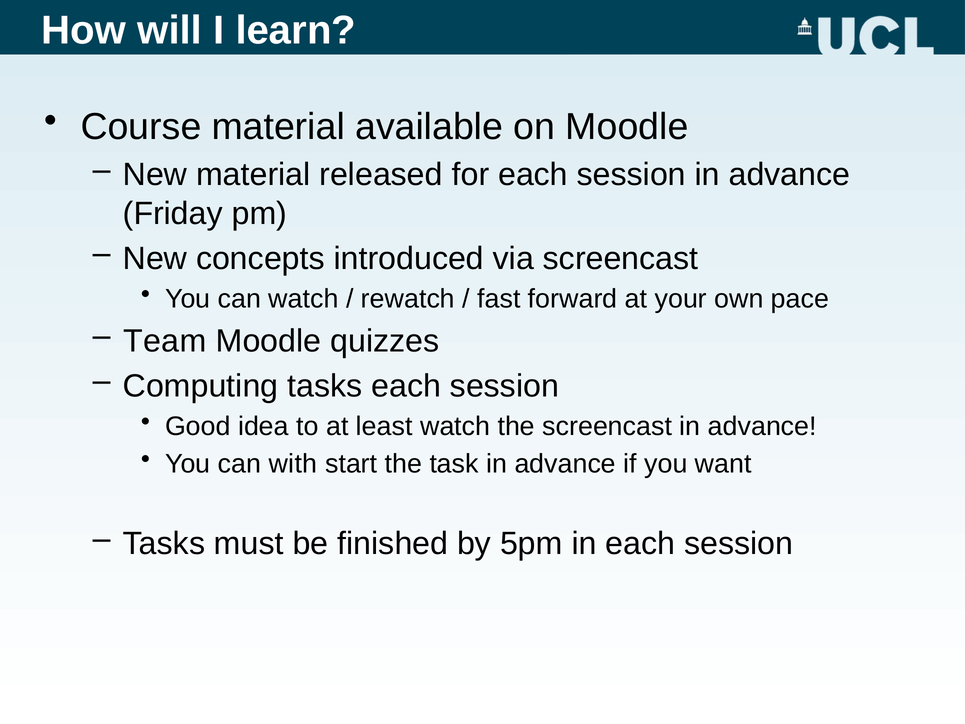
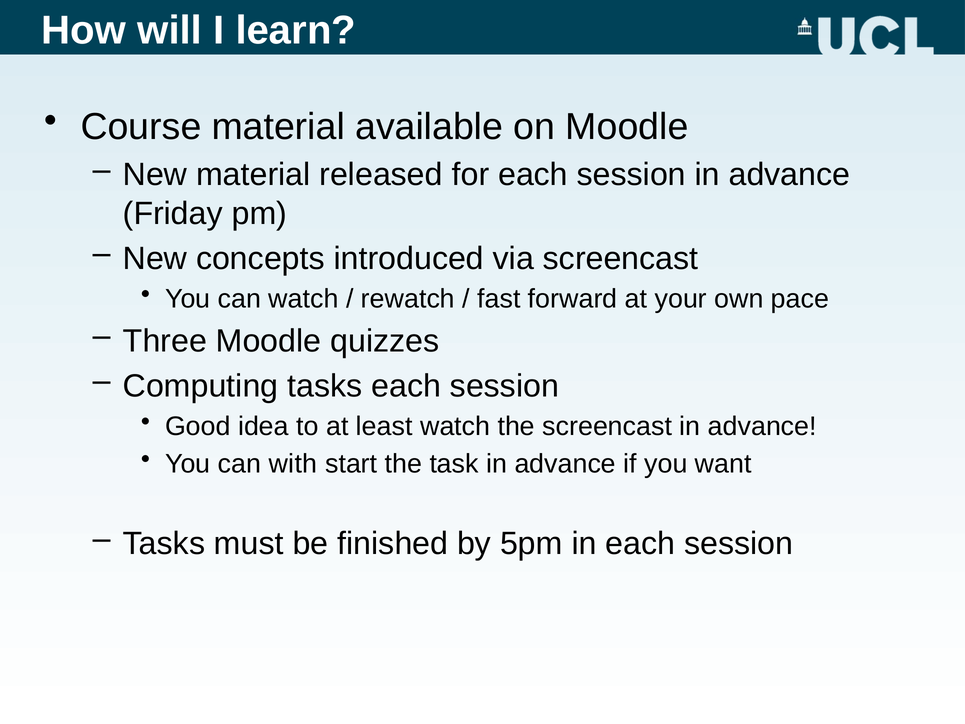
Team: Team -> Three (165, 341)
